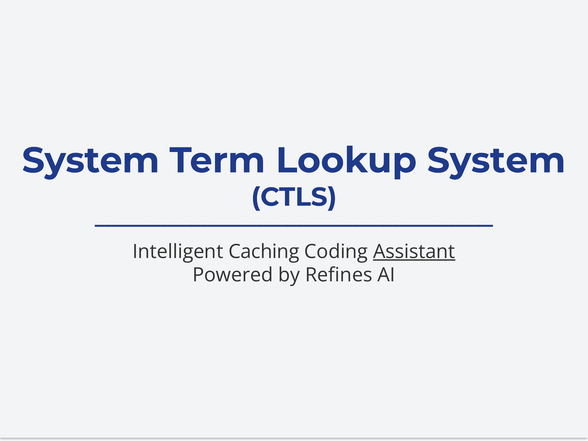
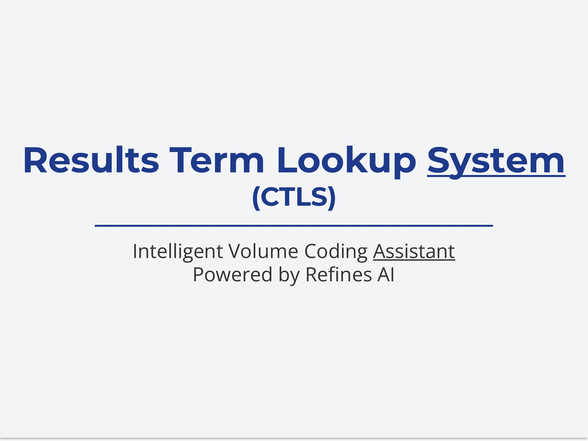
System: System -> Results (91, 161)
System underline: none -> present (496, 161)
Caching: Caching -> Volume (264, 252)
